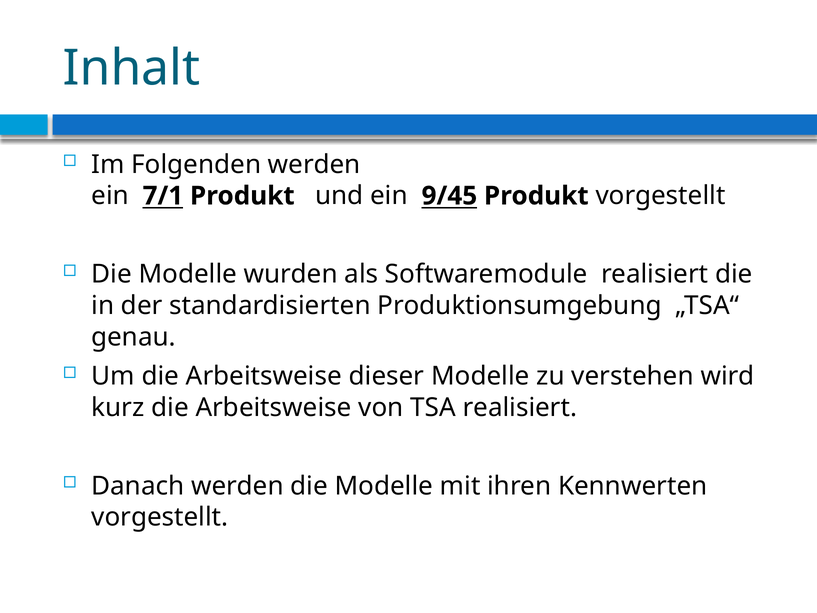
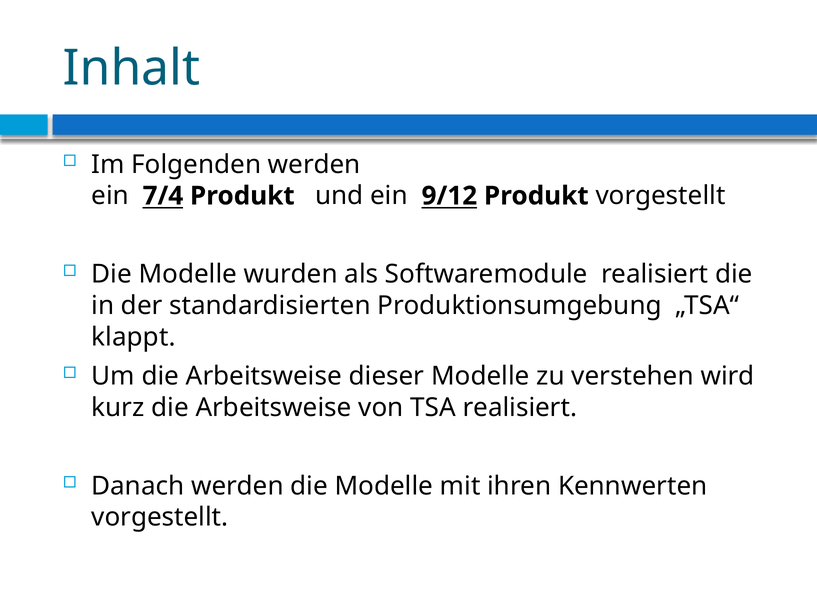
7/1: 7/1 -> 7/4 (163, 196)
9/45: 9/45 -> 9/12 (449, 196)
genau: genau -> klappt (133, 337)
